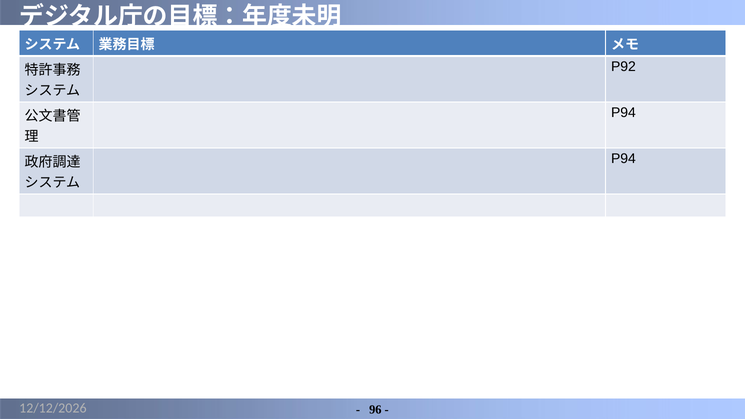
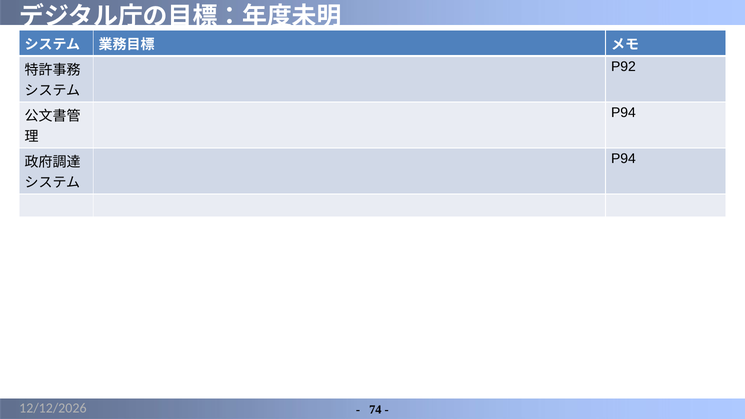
96: 96 -> 74 (375, 410)
